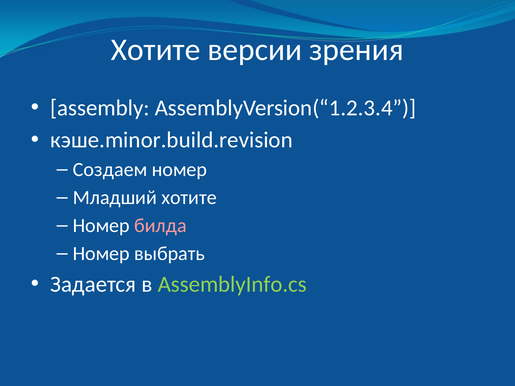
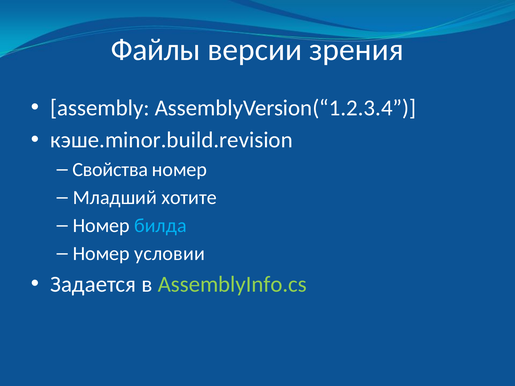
Хотите: Хотите -> Файлы (156, 50)
Создаем: Создаем -> Свойства (110, 170)
билда colour: pink -> light blue (160, 226)
выбрать: выбрать -> условии (170, 254)
